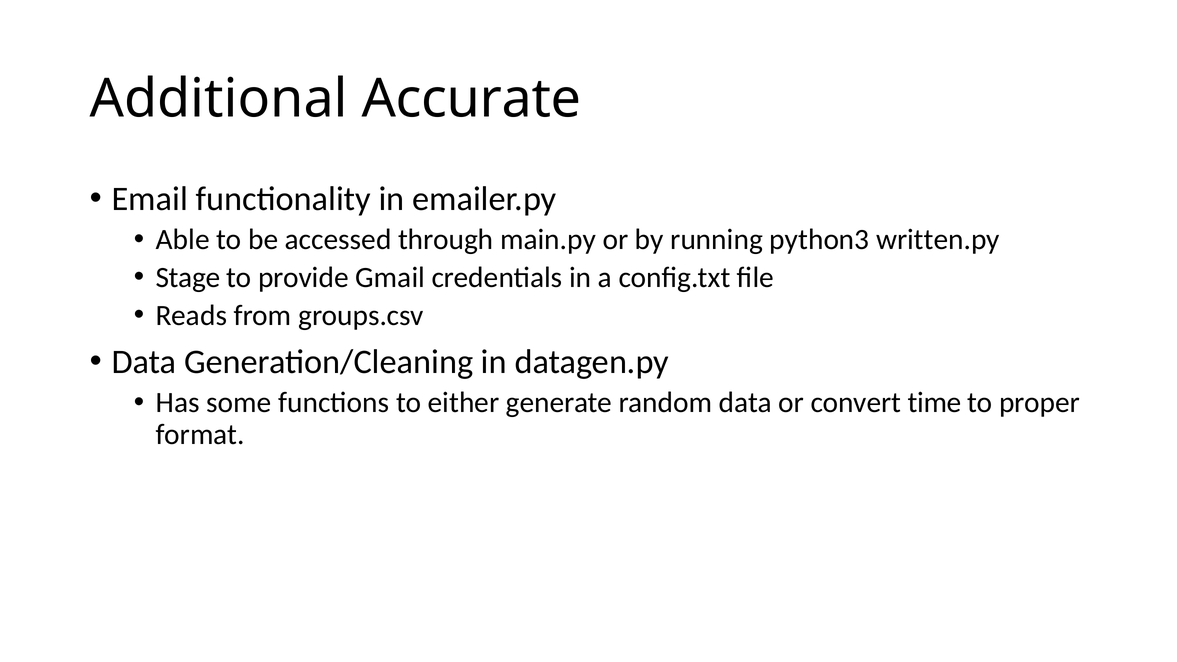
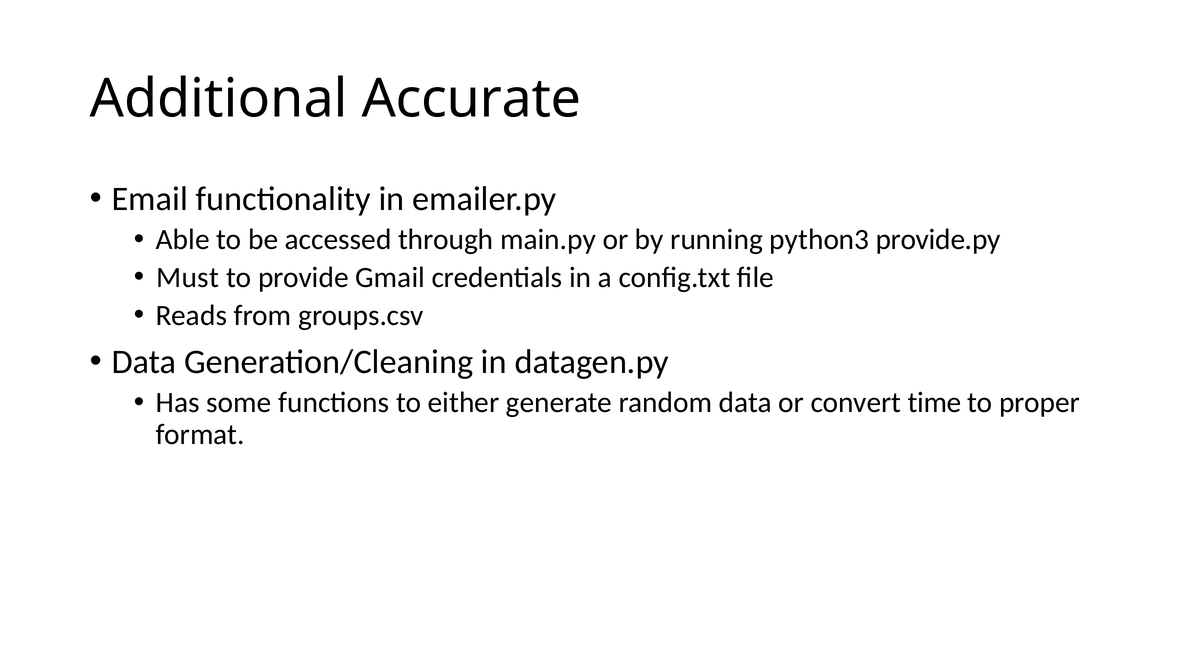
written.py: written.py -> provide.py (938, 240)
Stage: Stage -> Must (188, 277)
